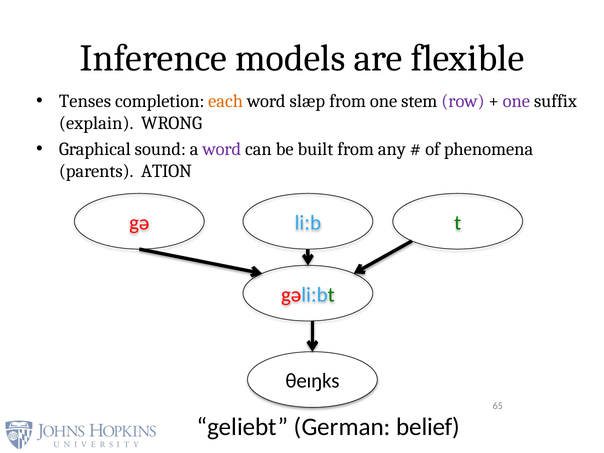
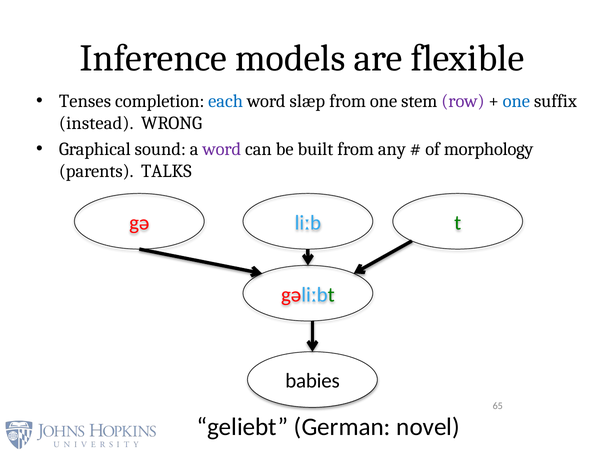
each colour: orange -> blue (226, 101)
one colour: purple -> blue (516, 101)
explain: explain -> instead (96, 123)
phenomena: phenomena -> morphology (489, 149)
ATION: ATION -> TALKS (166, 171)
θeɪŋks: θeɪŋks -> babies (313, 381)
belief: belief -> novel (428, 427)
